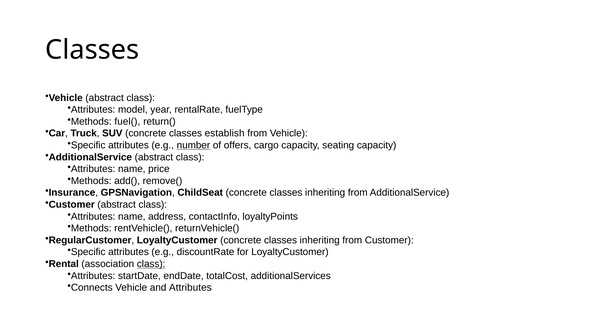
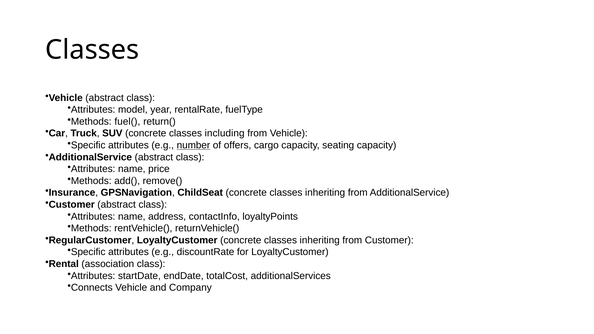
establish: establish -> including (225, 133)
class underline: present -> none (151, 264)
and Attributes: Attributes -> Company (190, 288)
